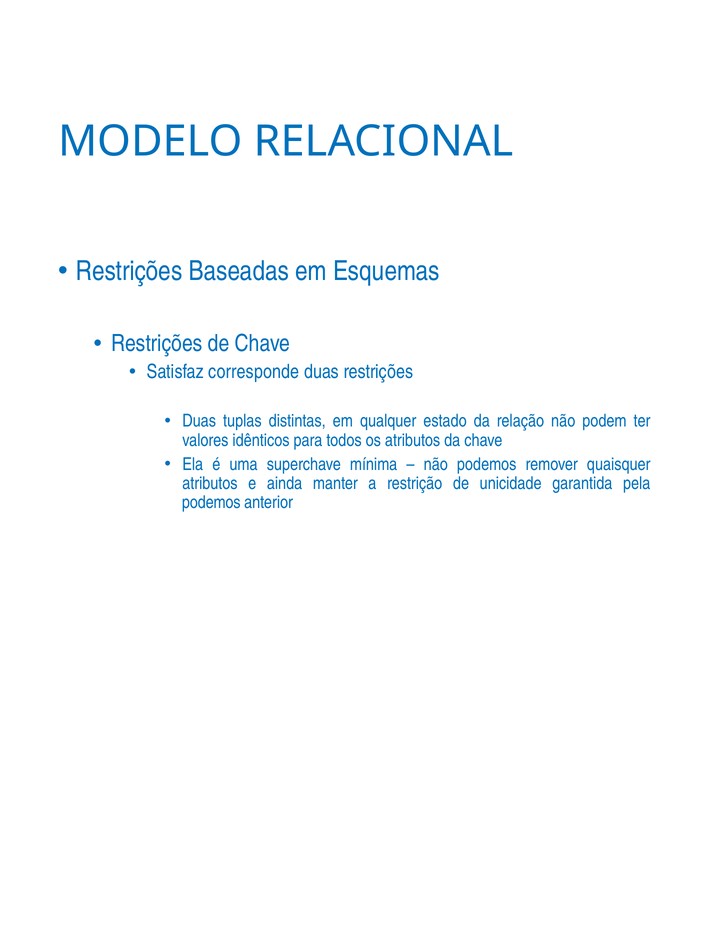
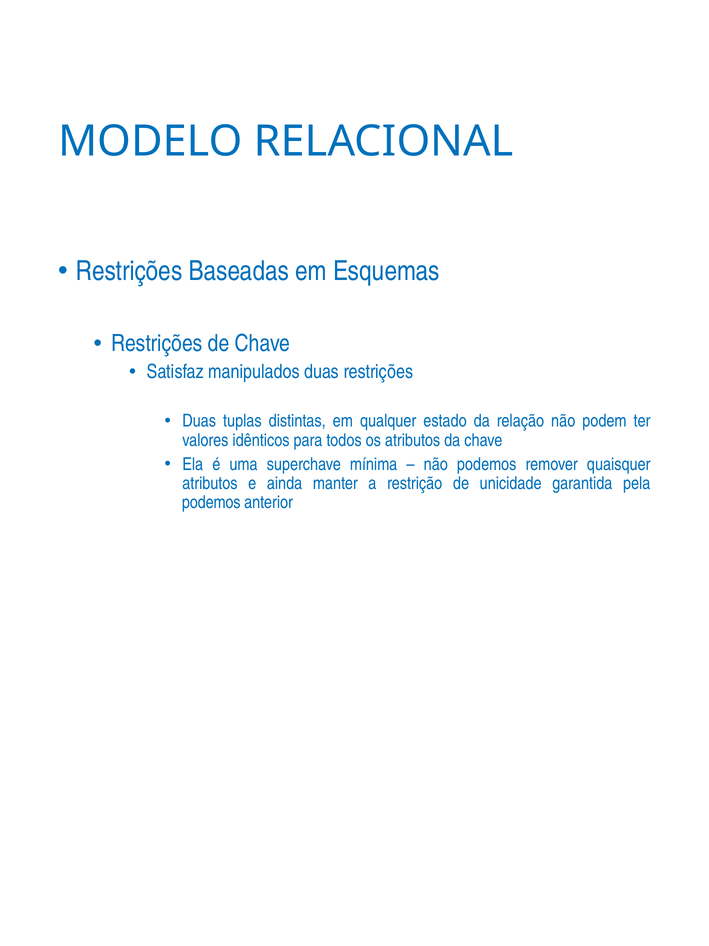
corresponde: corresponde -> manipulados (254, 372)
